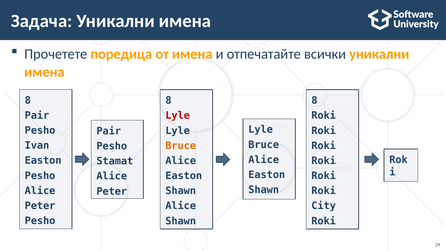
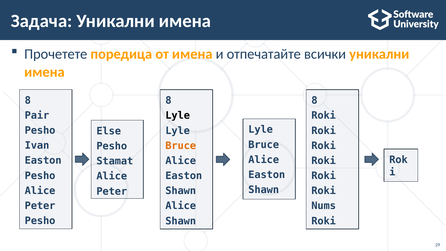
Lyle colour: red -> black (178, 116)
Pair: Pair -> Else (109, 131)
City: City -> Nums (324, 206)
